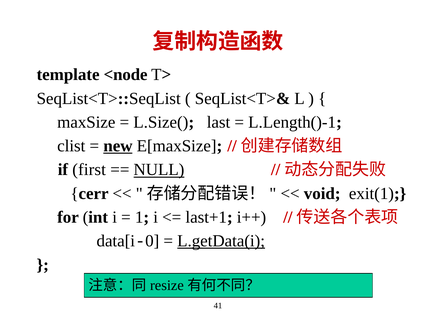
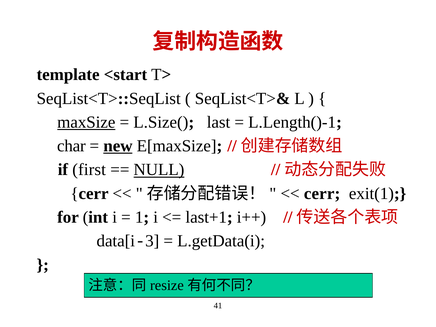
<node: <node -> <start (125, 75)
maxSize underline: none -> present (86, 122)
clist: clist -> char (71, 146)
void: void -> cerr (322, 193)
0: 0 -> 3 (152, 241)
L.getData(i underline: present -> none (221, 241)
